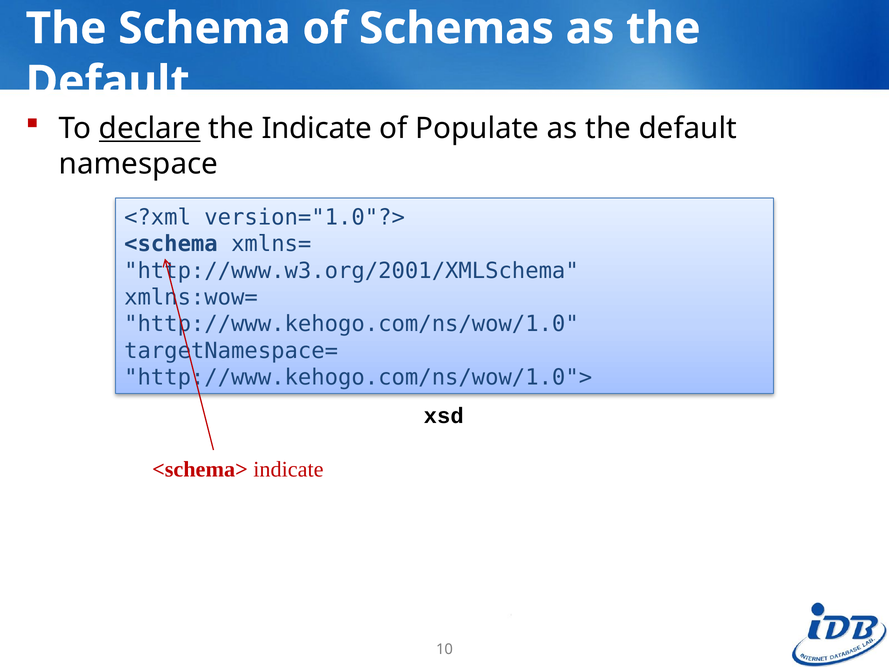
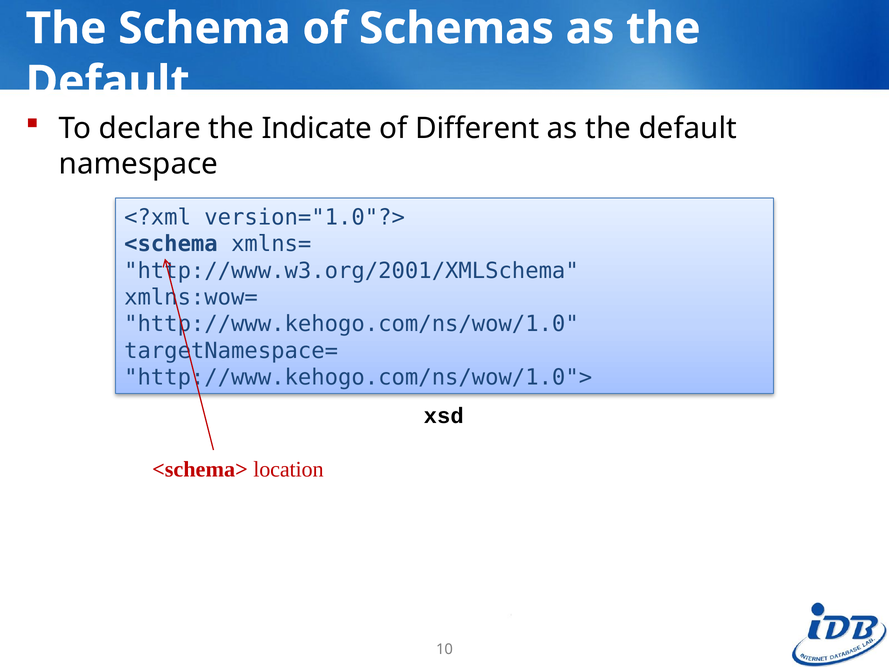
declare underline: present -> none (150, 129)
Populate: Populate -> Different (477, 129)
<schema> indicate: indicate -> location (288, 469)
